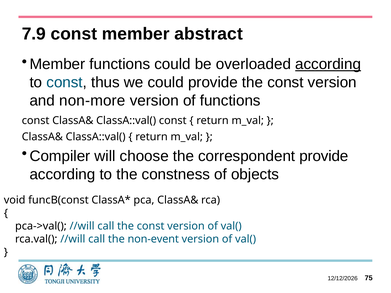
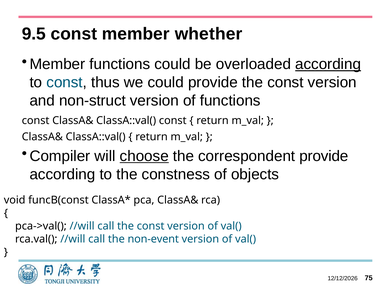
7.9: 7.9 -> 9.5 (34, 34)
abstract: abstract -> whether (209, 34)
non-more: non-more -> non-struct (92, 101)
choose underline: none -> present (144, 156)
